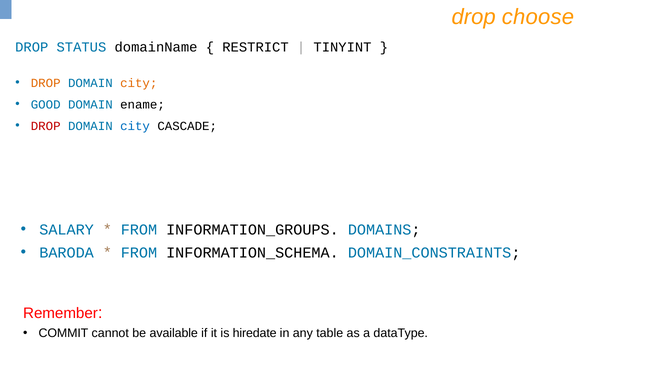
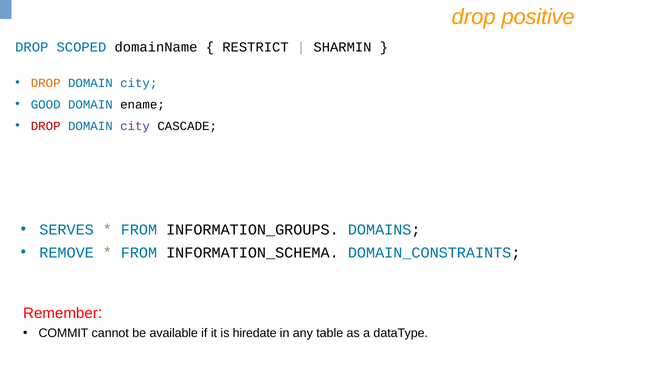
choose: choose -> positive (538, 17)
STATUS: STATUS -> SCOPED (81, 47)
TINYINT: TINYINT -> SHARMIN (343, 47)
city colour: orange -> blue (139, 83)
city colour: blue -> purple (135, 126)
SALARY: SALARY -> SERVES (67, 230)
BARODA: BARODA -> REMOVE (67, 253)
